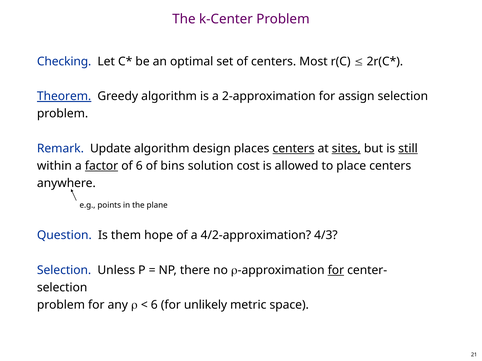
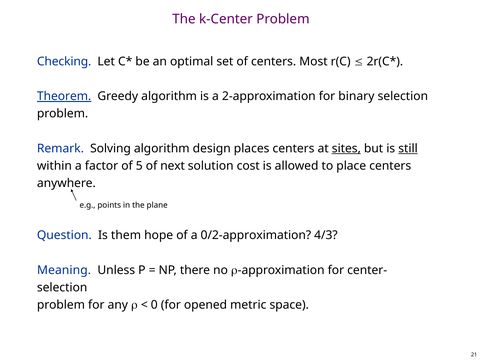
assign: assign -> binary (356, 96)
Update: Update -> Solving (110, 149)
centers underline: present -> none (294, 149)
factor underline: present -> none (102, 166)
of 6: 6 -> 5 (139, 166)
bins: bins -> next (173, 166)
4/2-approximation: 4/2-approximation -> 0/2-approximation (256, 236)
Selection: Selection -> Meaning (64, 270)
for underline: present -> none (336, 270)
6: 6 -> 0 (154, 305)
unlikely: unlikely -> opened (206, 305)
